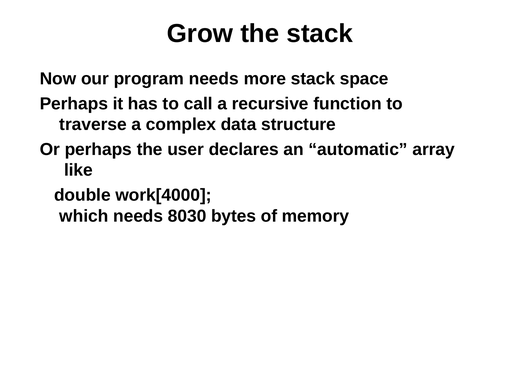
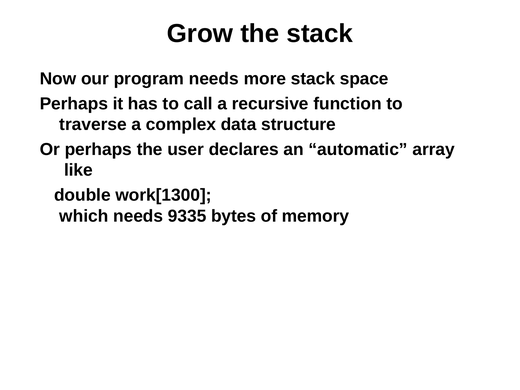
work[4000: work[4000 -> work[1300 (164, 195)
8030: 8030 -> 9335 (187, 216)
